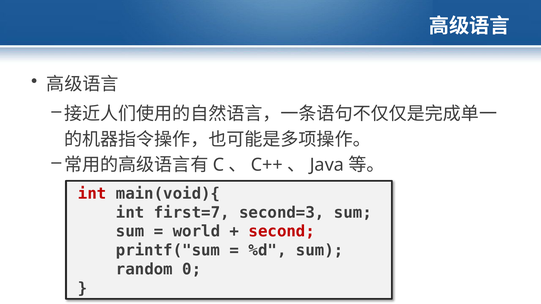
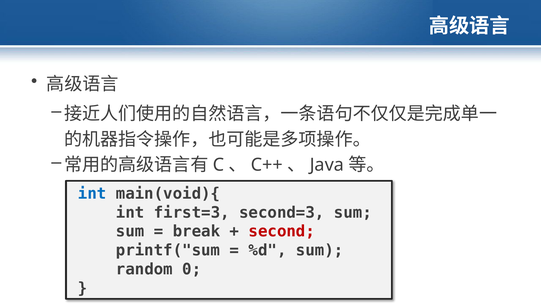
int colour: red -> blue (92, 194)
first=7: first=7 -> first=3 (192, 213)
world: world -> break (196, 232)
